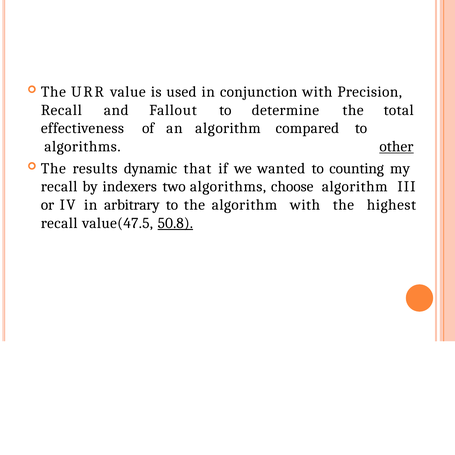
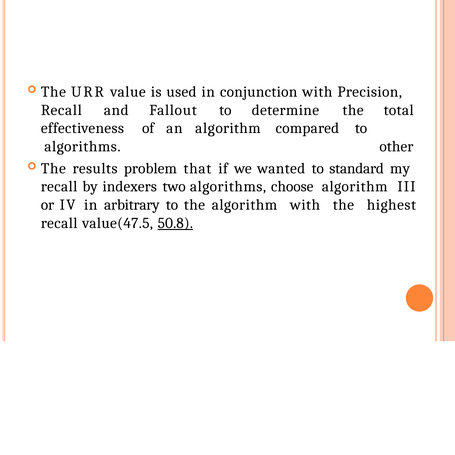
other underline: present -> none (396, 146)
dynamic: dynamic -> problem (150, 168)
counting: counting -> standard (357, 168)
